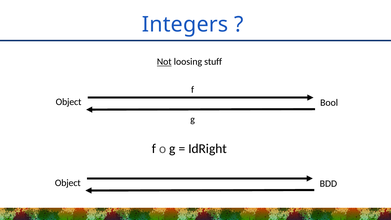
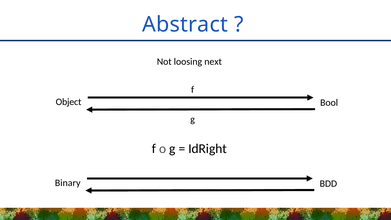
Integers: Integers -> Abstract (185, 24)
Not underline: present -> none (164, 62)
stuff: stuff -> next (213, 62)
Object: Object -> Binary (68, 183)
